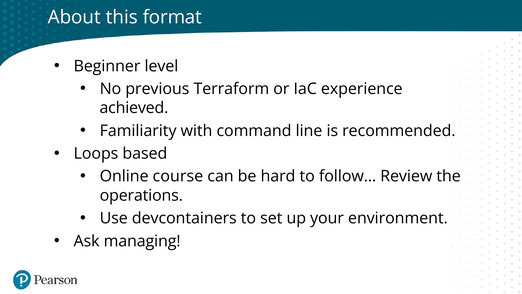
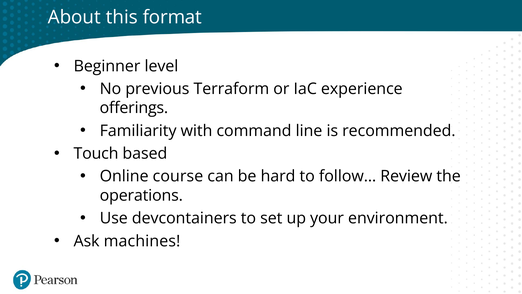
achieved: achieved -> offerings (134, 108)
Loops: Loops -> Touch (96, 153)
managing: managing -> machines (142, 241)
